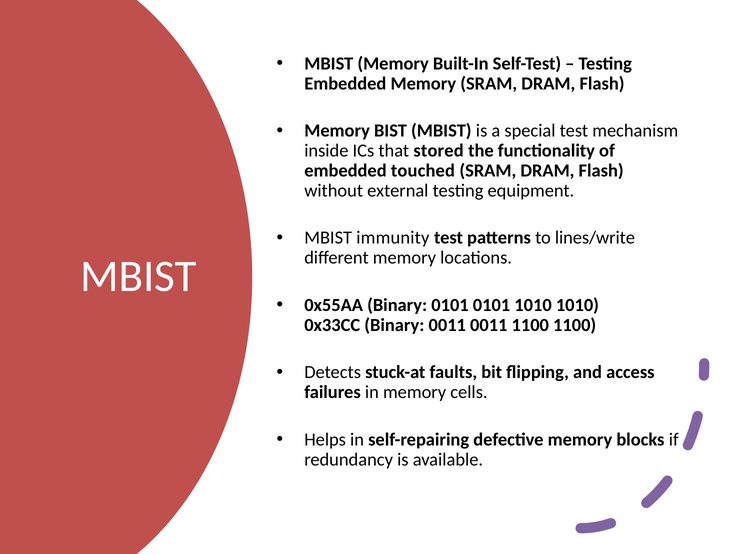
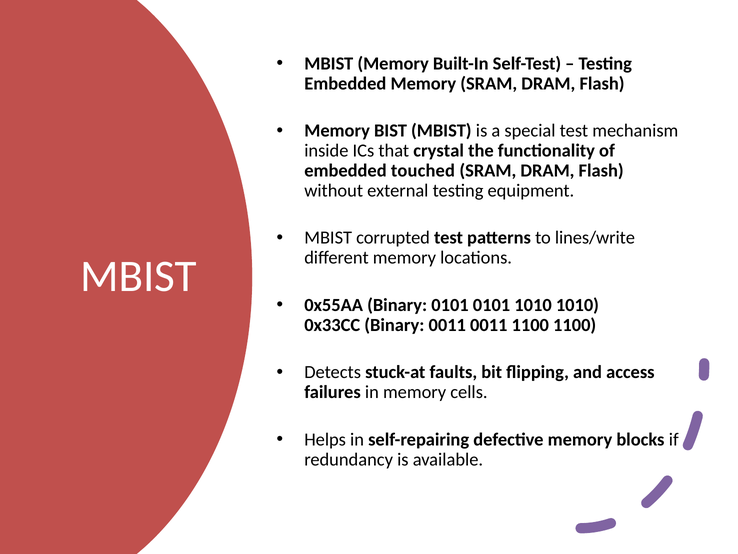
stored: stored -> crystal (439, 151)
immunity: immunity -> corrupted (393, 238)
